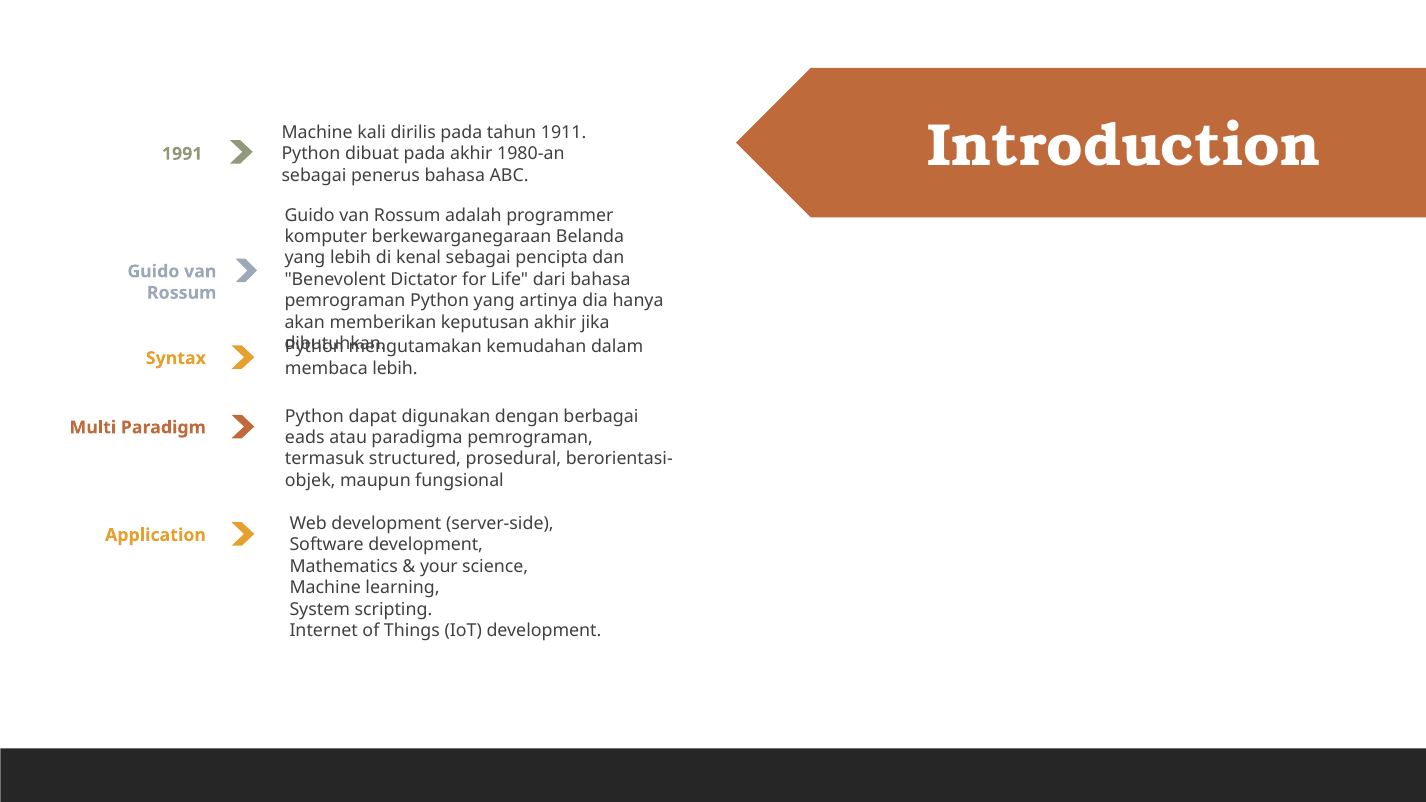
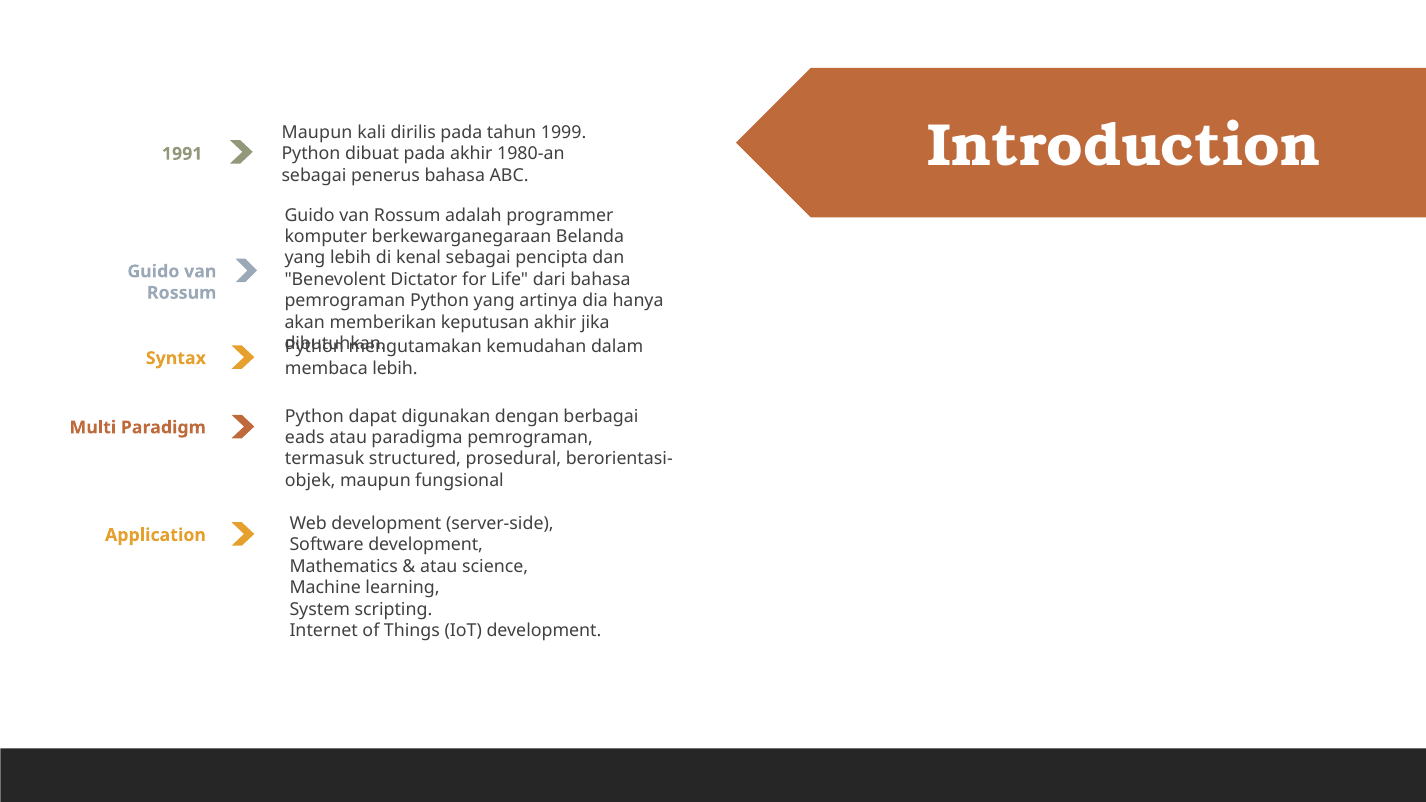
Machine: Machine -> Maupun (317, 133)
1911: 1911 -> 1999 (564, 133)
your: your -> atau (439, 567)
